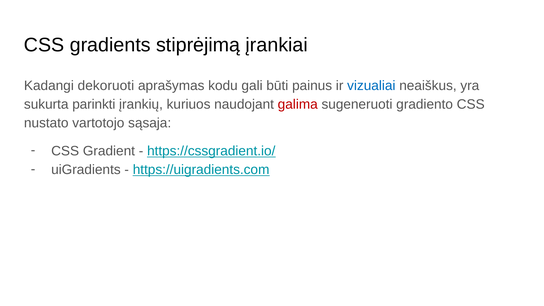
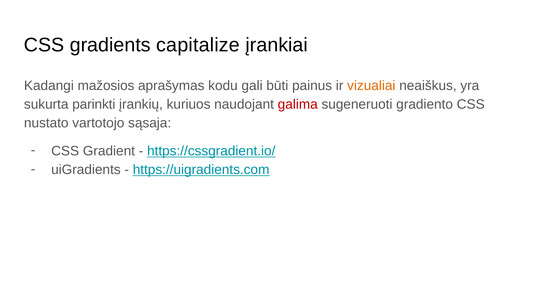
stiprėjimą: stiprėjimą -> capitalize (198, 45)
dekoruoti: dekoruoti -> mažosios (106, 86)
vizualiai colour: blue -> orange (371, 86)
